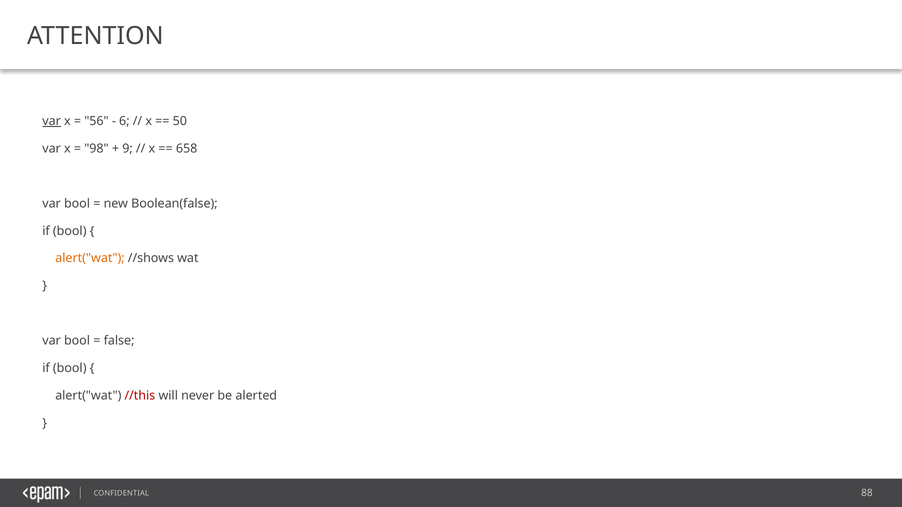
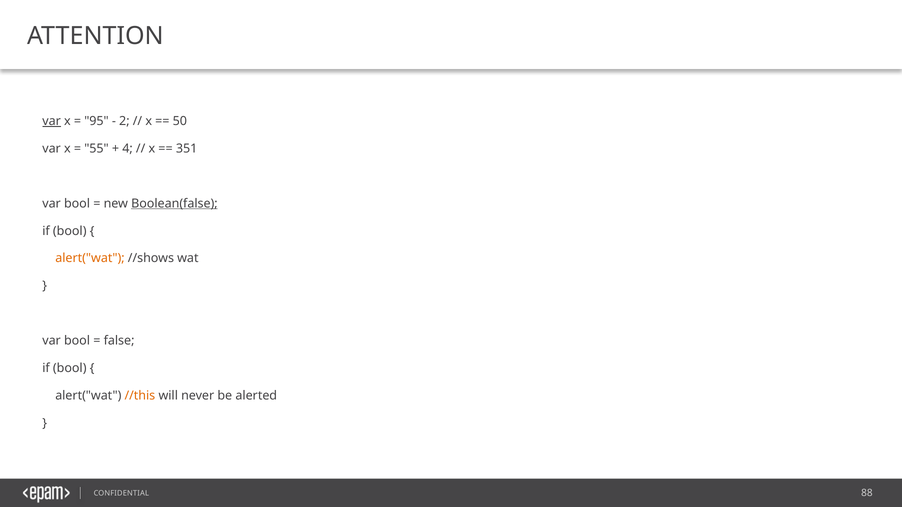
56: 56 -> 95 (96, 121)
6: 6 -> 2 (124, 121)
98: 98 -> 55 (96, 149)
9: 9 -> 4 (128, 149)
658: 658 -> 351 (187, 149)
Boolean(false underline: none -> present (174, 204)
//this colour: red -> orange (140, 396)
